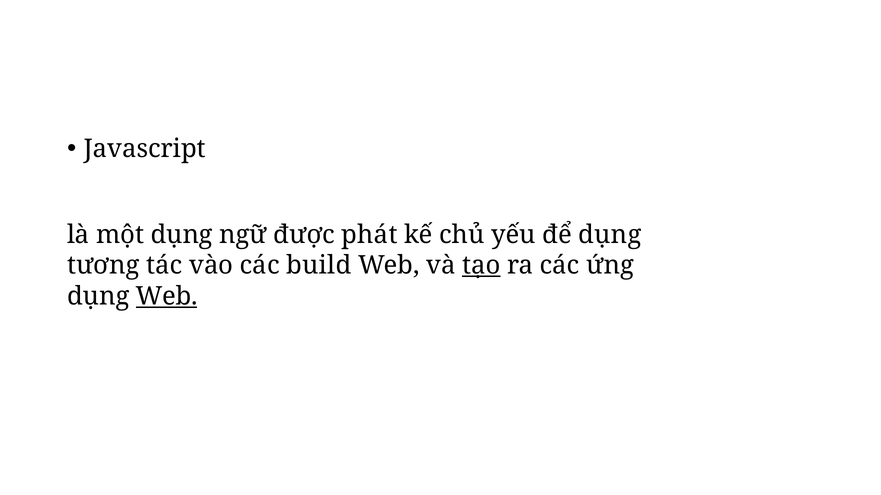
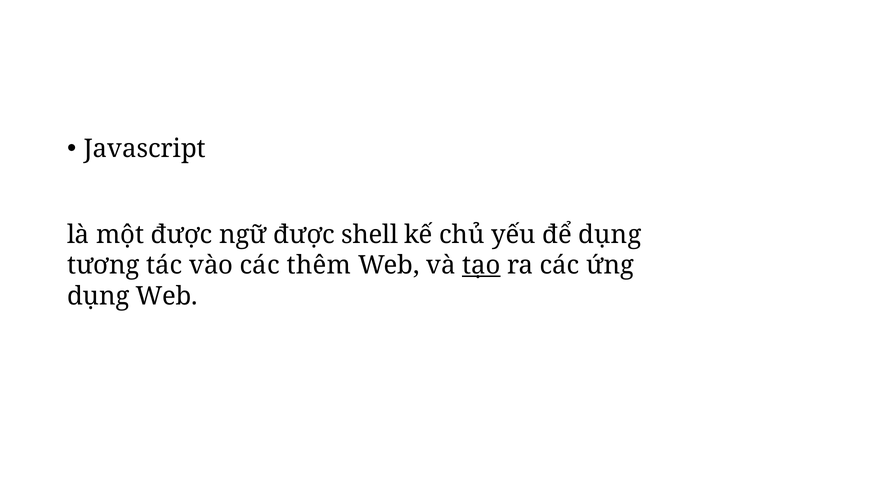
một dụng: dụng -> được (182, 235)
phát: phát -> shell (370, 235)
build: build -> thêm (319, 266)
Web underline: present -> none (167, 297)
